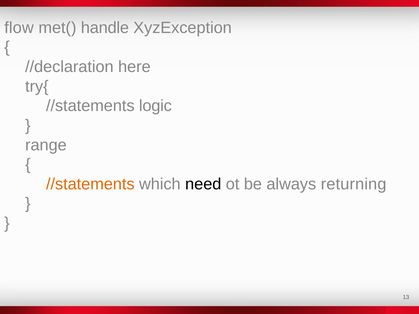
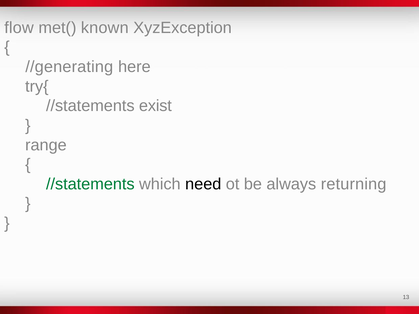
handle: handle -> known (105, 28)
//declaration: //declaration -> //generating (69, 67)
logic: logic -> exist (155, 106)
//statements colour: orange -> green (90, 184)
